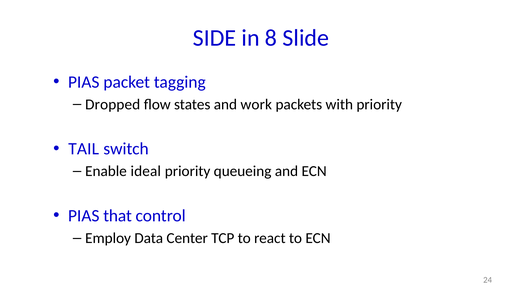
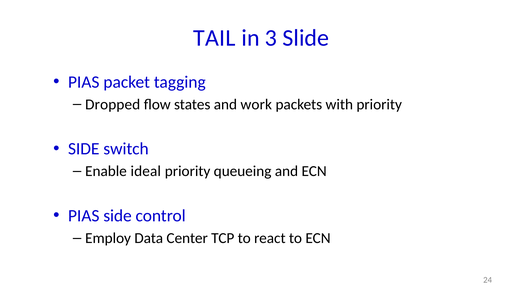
SIDE: SIDE -> TAIL (214, 38)
8: 8 -> 3 (271, 38)
TAIL: TAIL -> SIDE (84, 149)
PIAS that: that -> side (118, 216)
